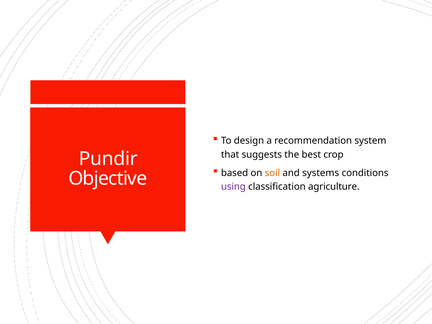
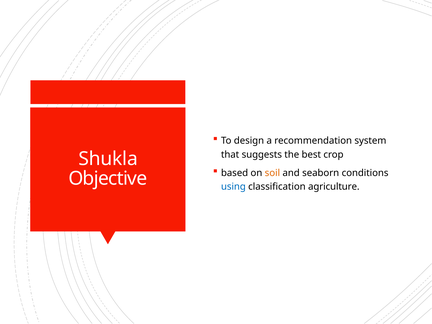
Pundir: Pundir -> Shukla (108, 159)
systems: systems -> seaborn (321, 173)
using colour: purple -> blue (233, 187)
